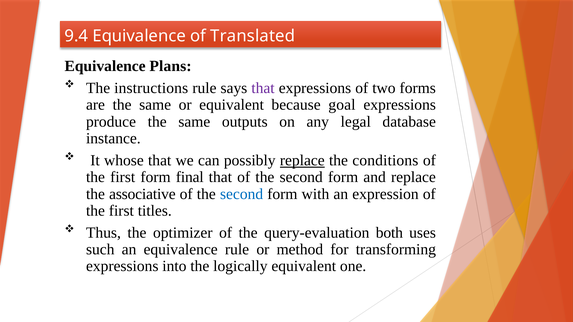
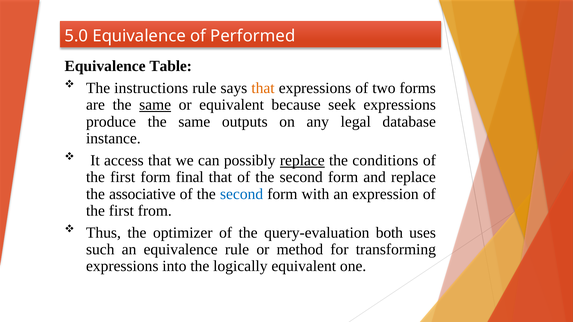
9.4: 9.4 -> 5.0 (76, 36)
Translated: Translated -> Performed (253, 36)
Plans: Plans -> Table (171, 66)
that colour: purple -> orange (263, 88)
same underline: none -> present (155, 105)
goal: goal -> seek (342, 105)
whose: whose -> access (124, 161)
titles: titles -> from (155, 211)
